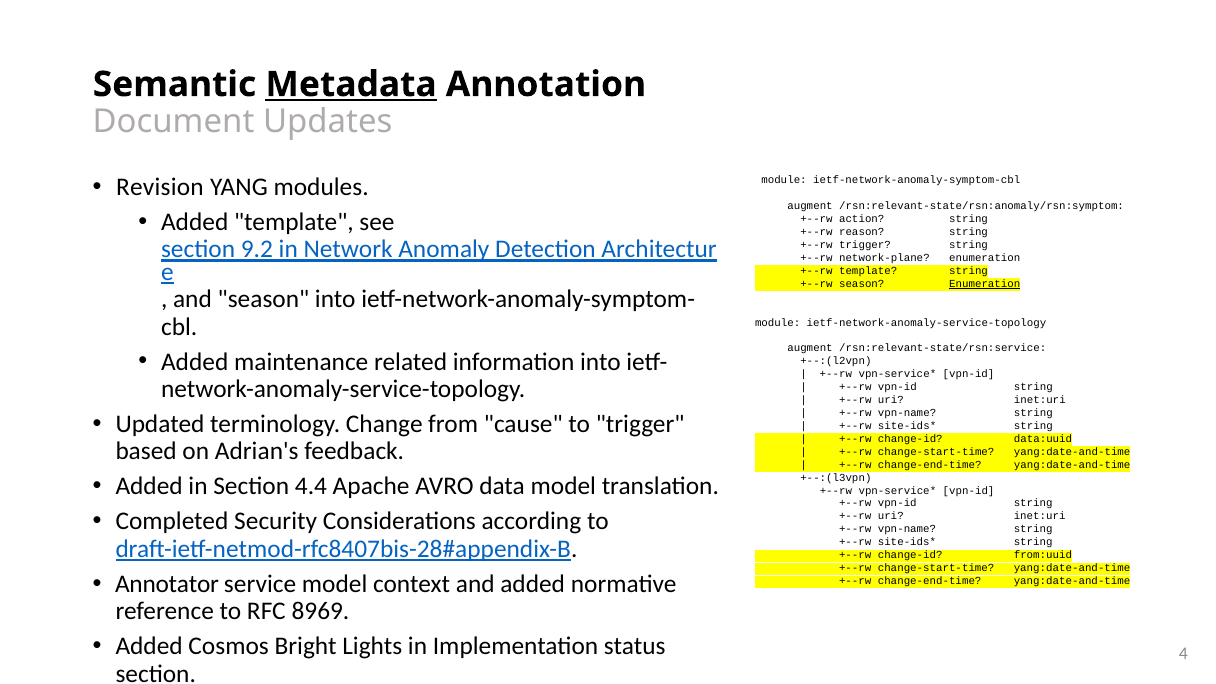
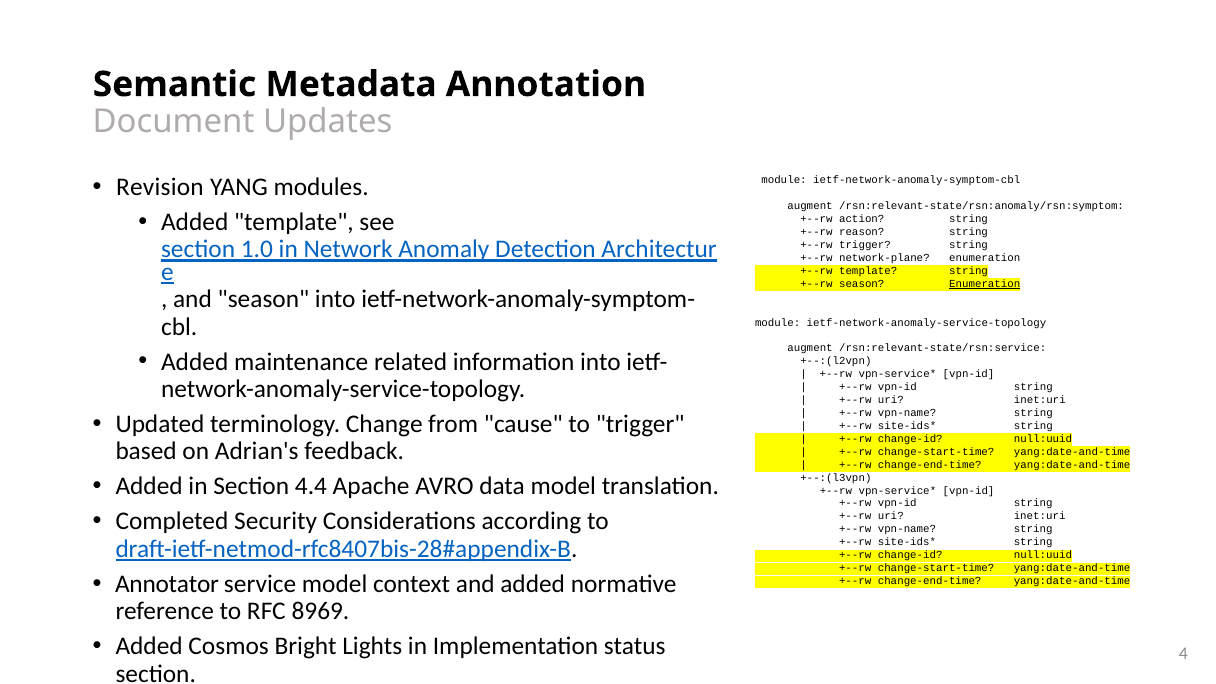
Metadata underline: present -> none (351, 84)
9.2: 9.2 -> 1.0 (257, 249)
data:uuid: data:uuid -> null:uuid (1043, 439)
from:uuid: from:uuid -> null:uuid (1043, 555)
